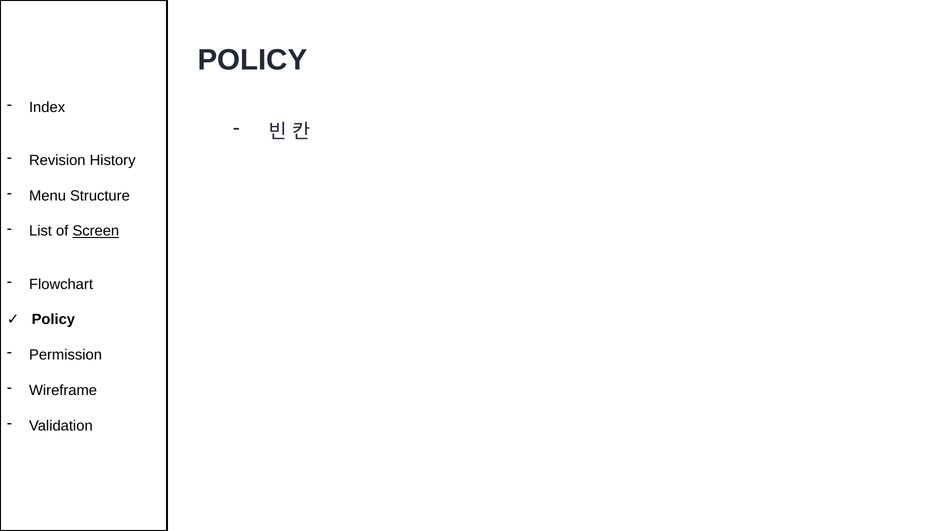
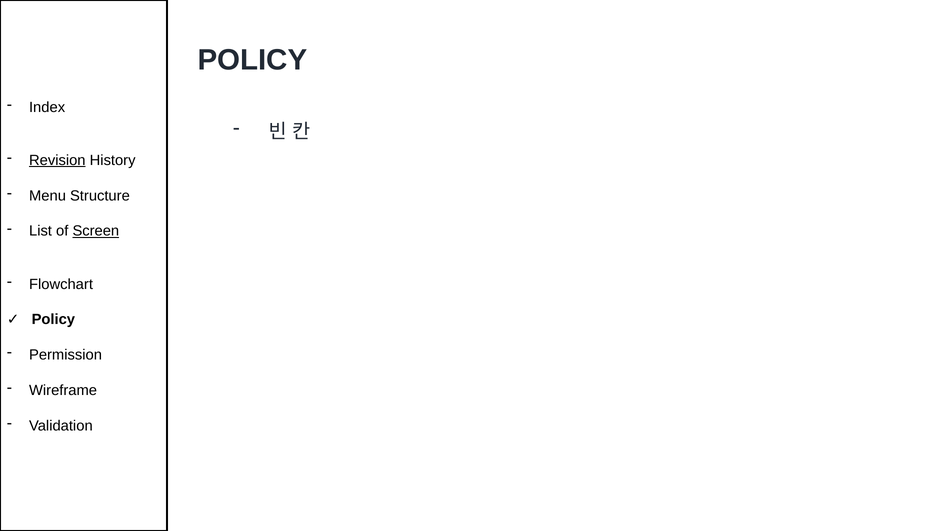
Revision underline: none -> present (57, 160)
